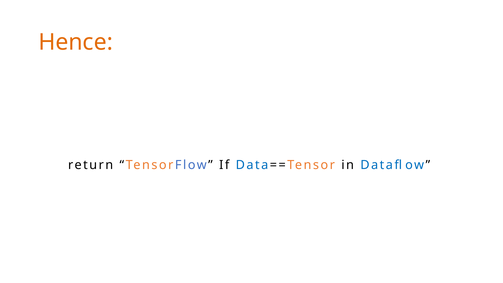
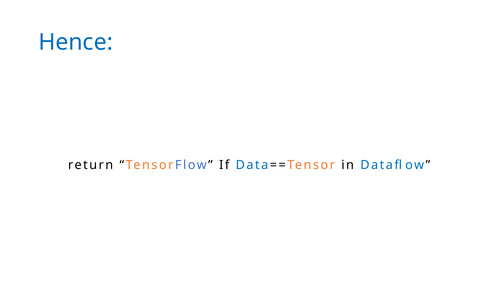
Hence colour: orange -> blue (76, 42)
